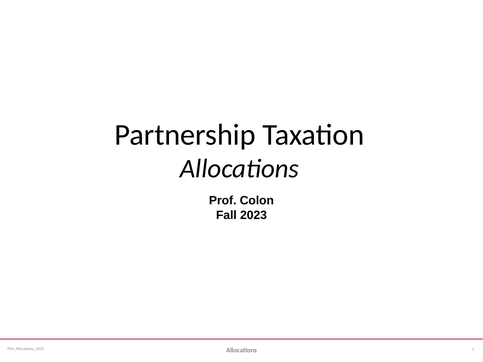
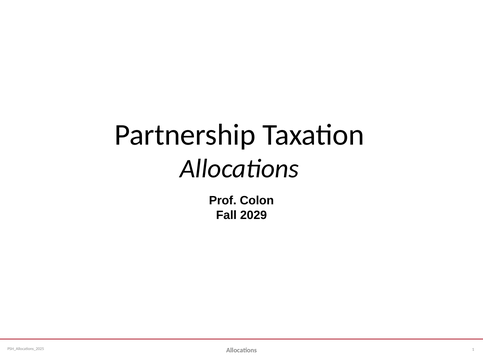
2023: 2023 -> 2029 (254, 215)
